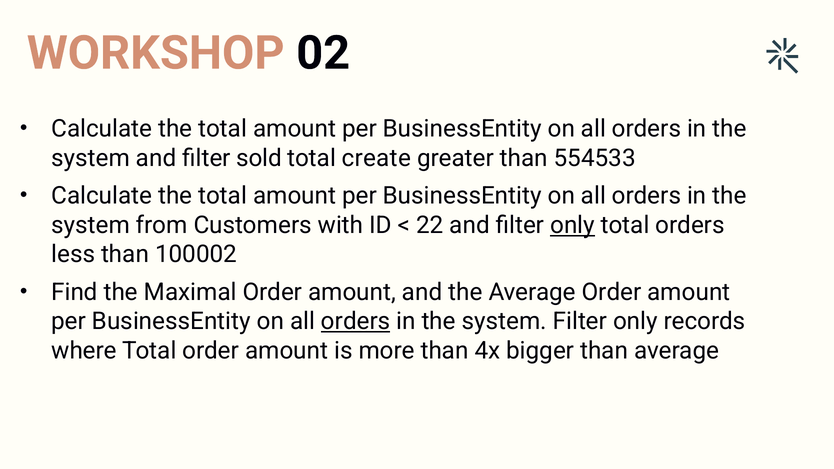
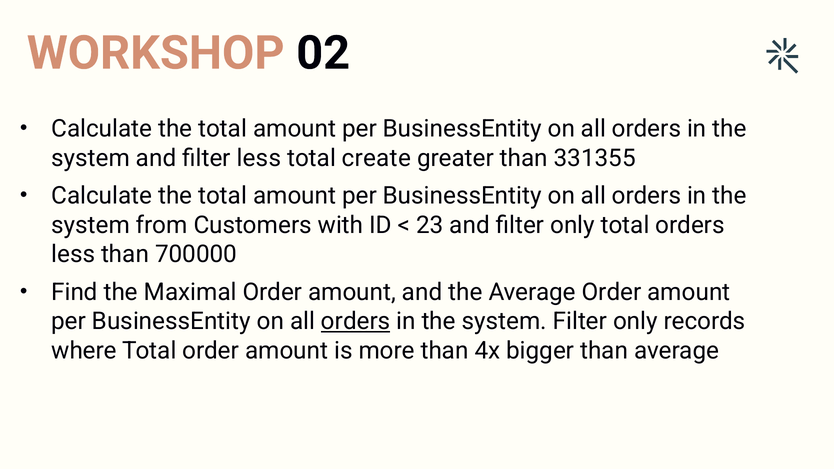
filter sold: sold -> less (259, 158)
554533: 554533 -> 331355 (595, 158)
22: 22 -> 23 (430, 225)
only underline: present -> none (573, 225)
100002: 100002 -> 700000 (196, 254)
